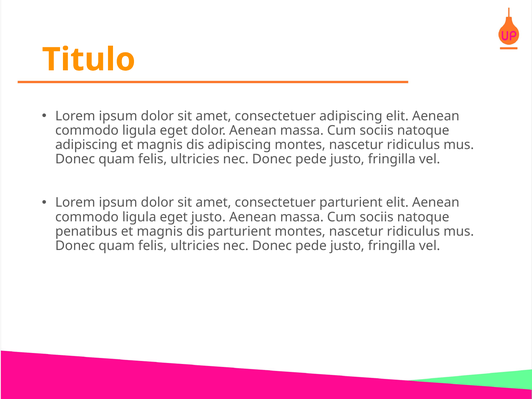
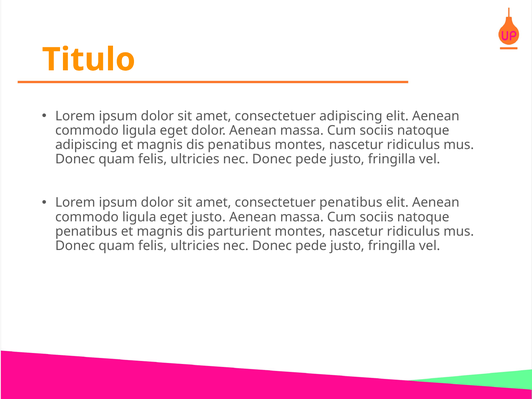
dis adipiscing: adipiscing -> penatibus (239, 145)
consectetuer parturient: parturient -> penatibus (351, 203)
